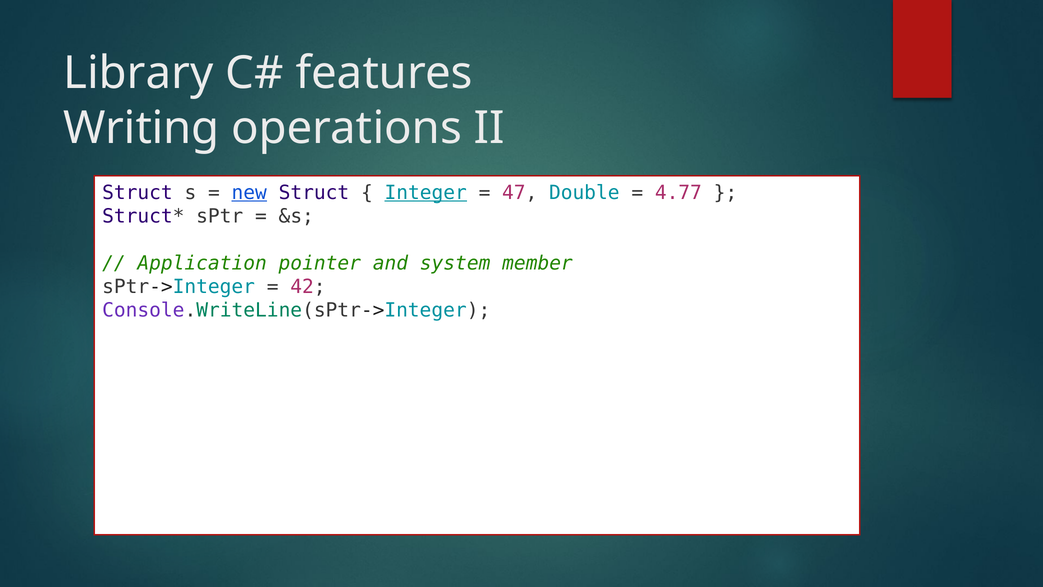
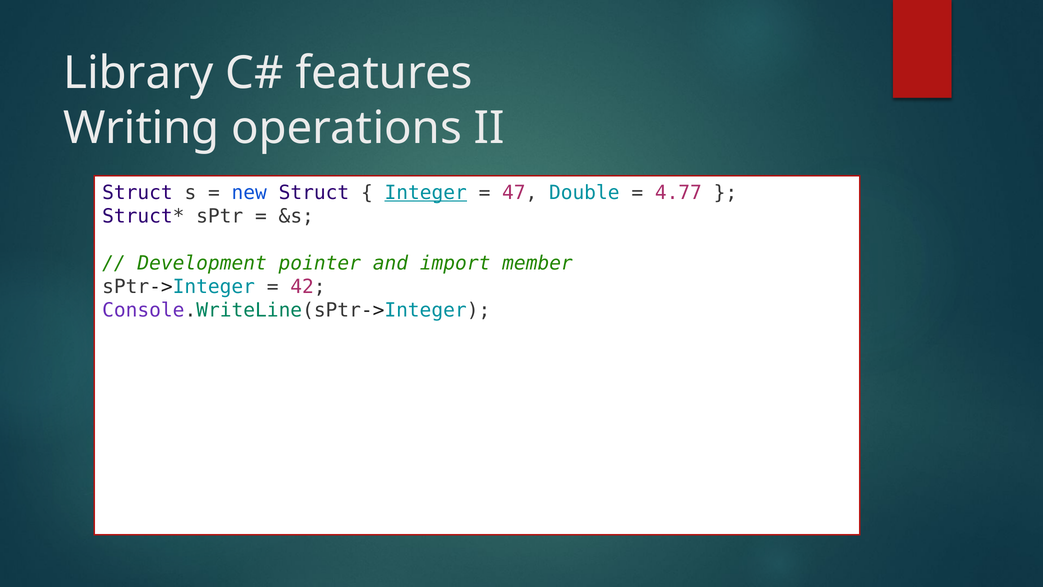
new underline: present -> none (249, 193)
Application: Application -> Development (202, 263)
system: system -> import (455, 263)
